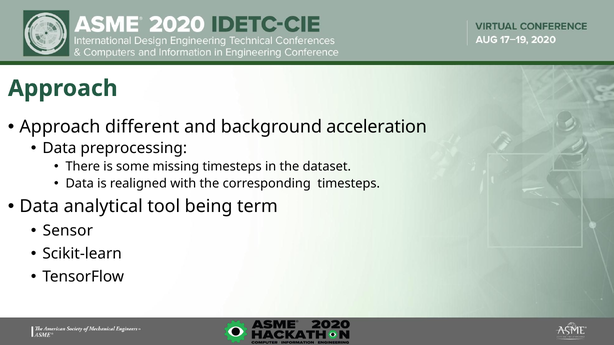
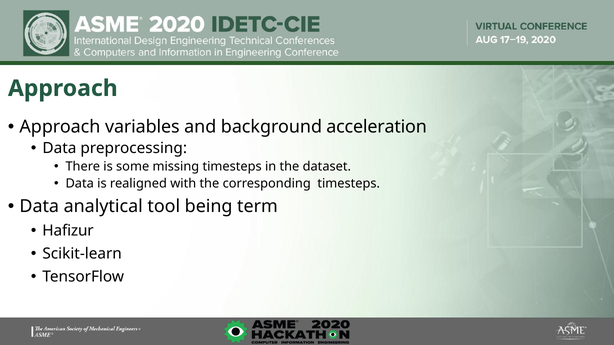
different: different -> variables (142, 127)
Sensor: Sensor -> Hafizur (68, 231)
